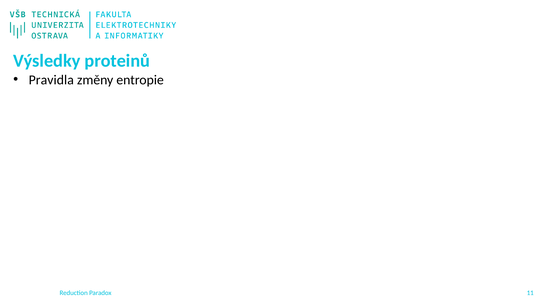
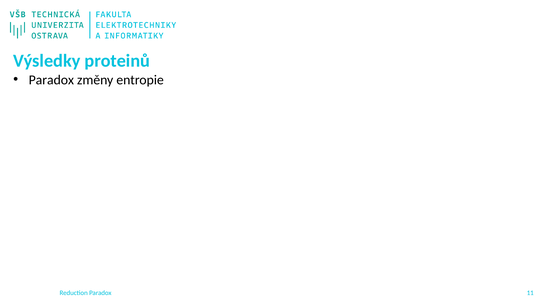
Pravidla: Pravidla -> Paradox (51, 80)
